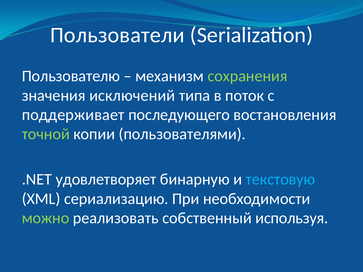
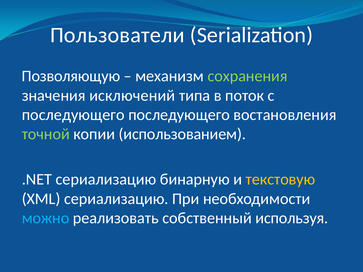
Пользователю: Пользователю -> Позволяющую (71, 76)
поддерживает: поддерживает -> последующего (73, 115)
пользователями: пользователями -> использованием (182, 134)
.NET удовлетворяет: удовлетворяет -> сериализацию (106, 180)
текстовую colour: light blue -> yellow (280, 180)
можно colour: light green -> light blue (46, 218)
